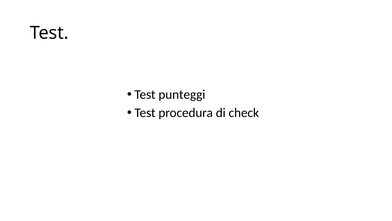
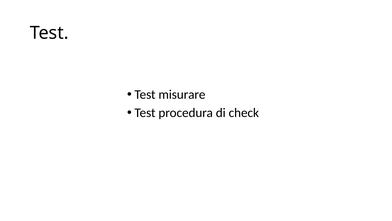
punteggi: punteggi -> misurare (182, 94)
